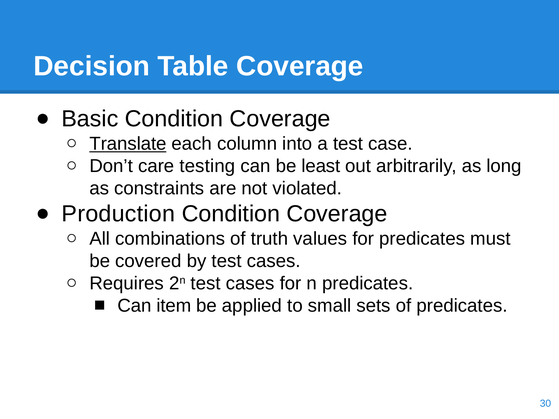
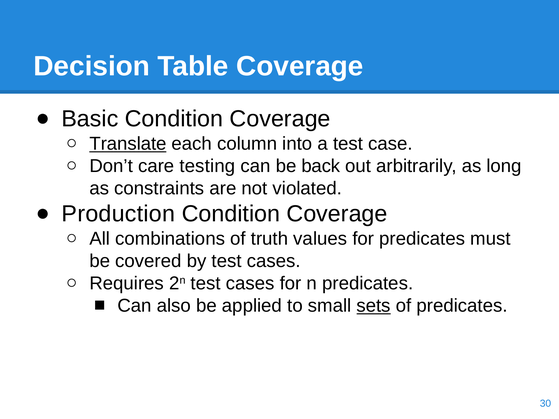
least: least -> back (321, 166)
item: item -> also (174, 306)
sets underline: none -> present (374, 306)
